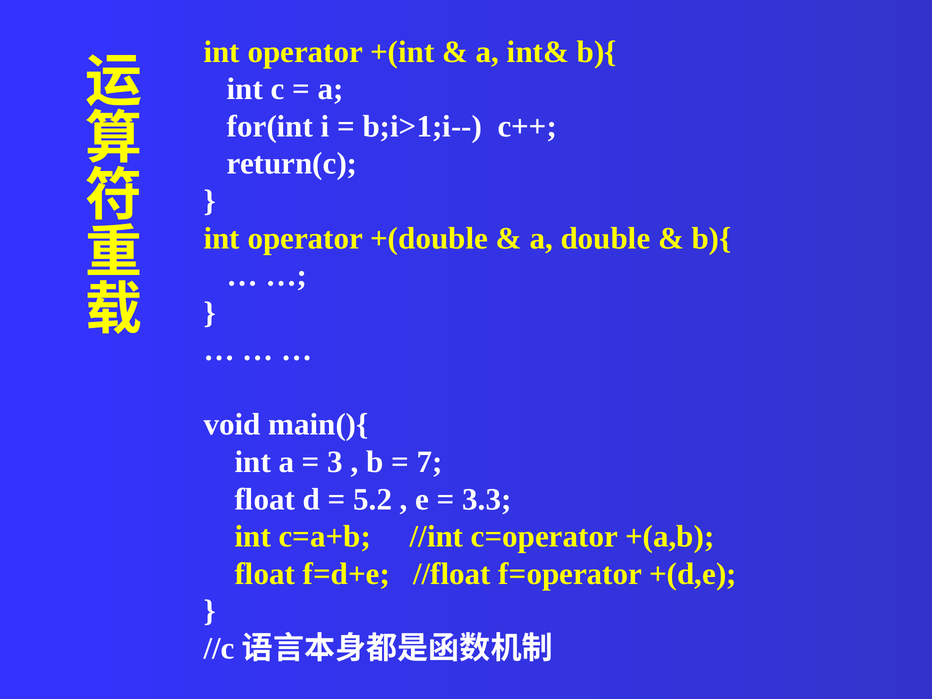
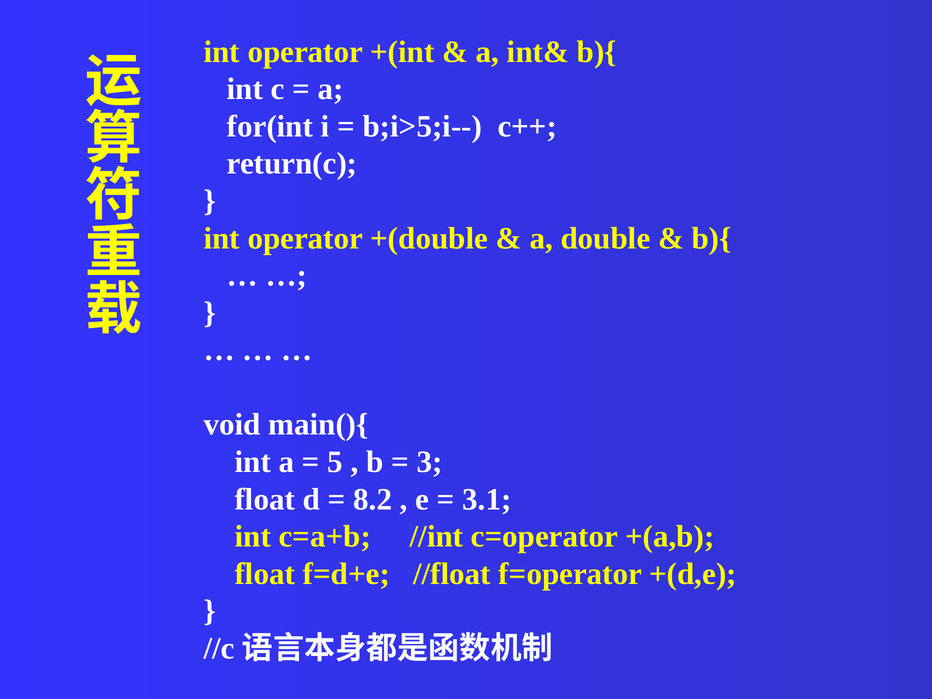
b;i>1;i--: b;i>1;i-- -> b;i>5;i-- (422, 126)
3: 3 -> 5 (335, 462)
7: 7 -> 3 (430, 462)
5.2: 5.2 -> 8.2 (373, 499)
3.3: 3.3 -> 3.1 (487, 499)
